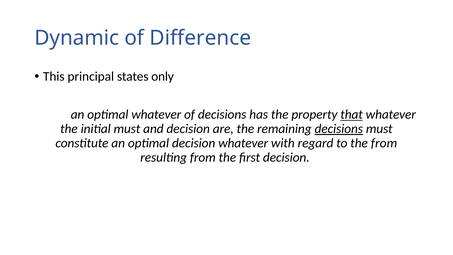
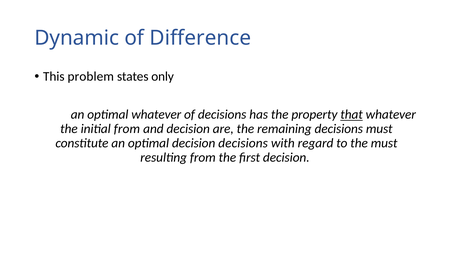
principal: principal -> problem (91, 77)
initial must: must -> from (127, 129)
decisions underline: present -> none (339, 129)
decision whatever: whatever -> decisions (243, 143)
the from: from -> must (384, 143)
